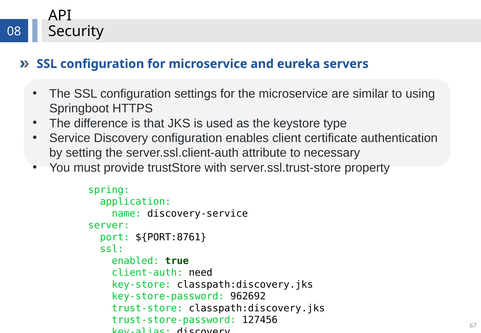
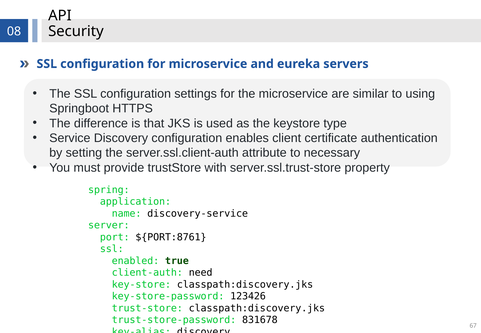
962692: 962692 -> 123426 (248, 296)
127456: 127456 -> 831678 (260, 320)
